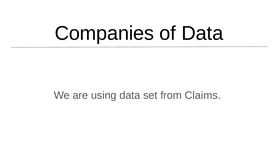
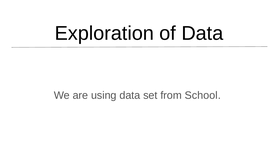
Companies: Companies -> Exploration (104, 33)
Claims: Claims -> School (203, 95)
